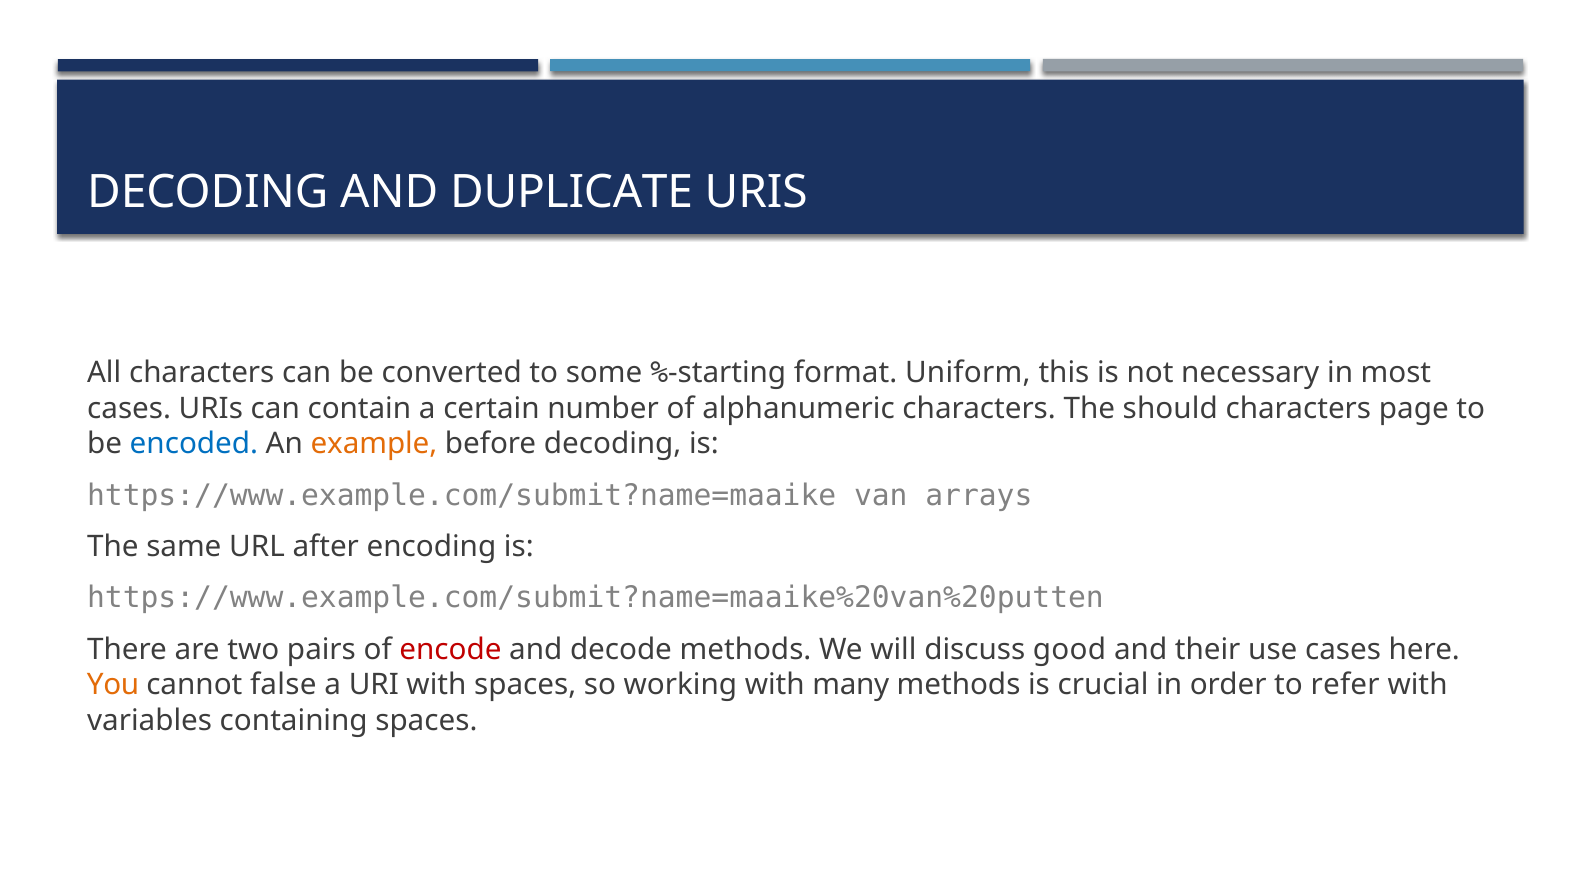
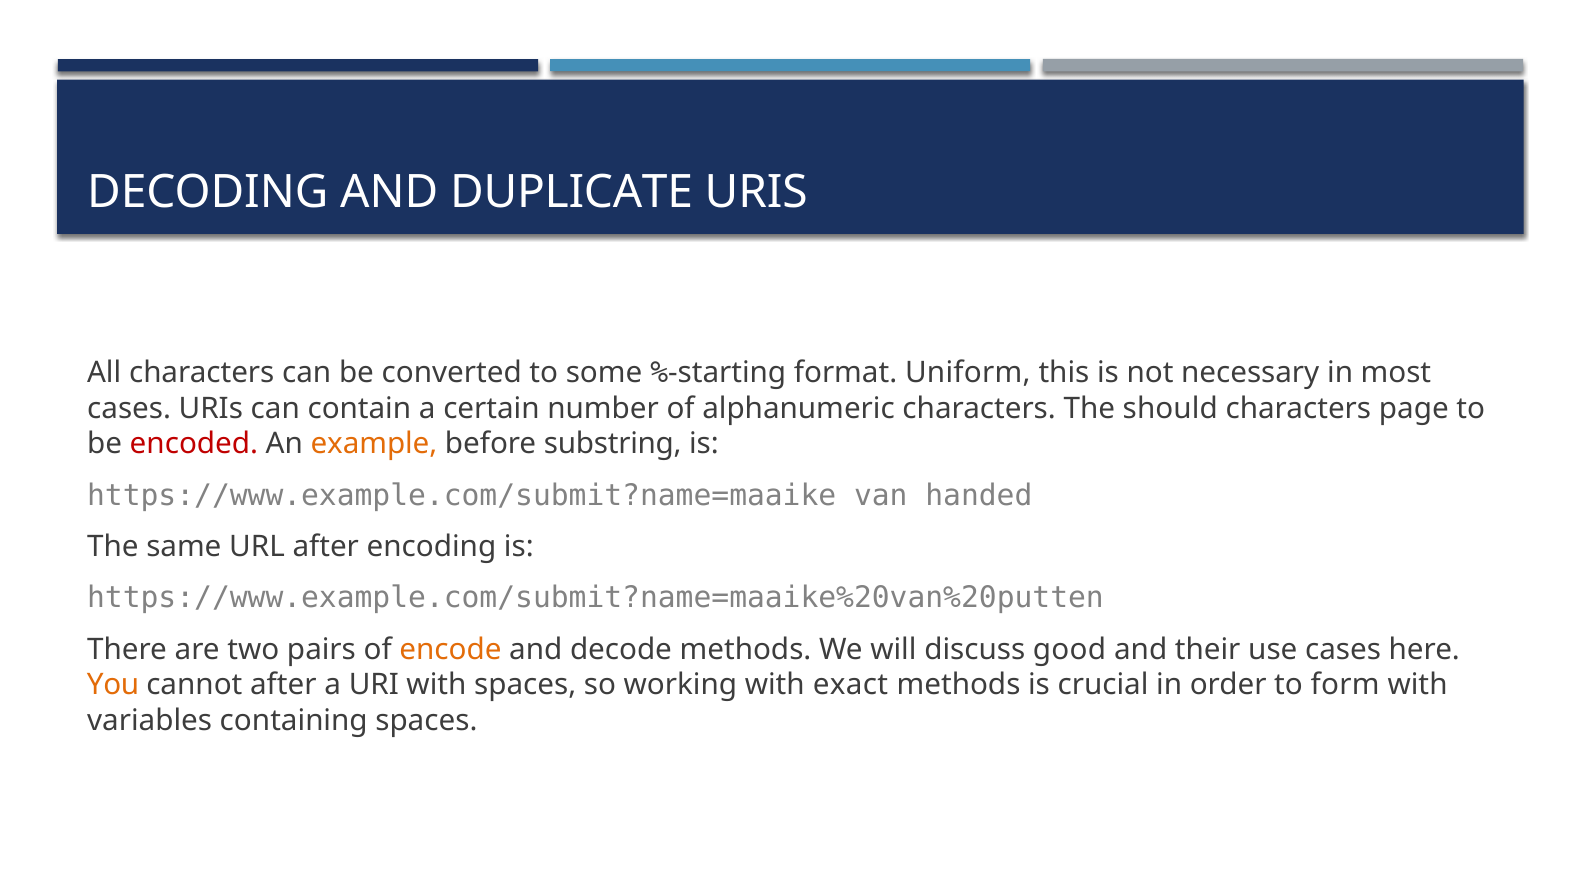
encoded colour: blue -> red (194, 444)
before decoding: decoding -> substring (613, 444)
arrays: arrays -> handed (979, 495)
encode colour: red -> orange (450, 650)
cannot false: false -> after (283, 685)
many: many -> exact (851, 685)
refer: refer -> form (1345, 685)
